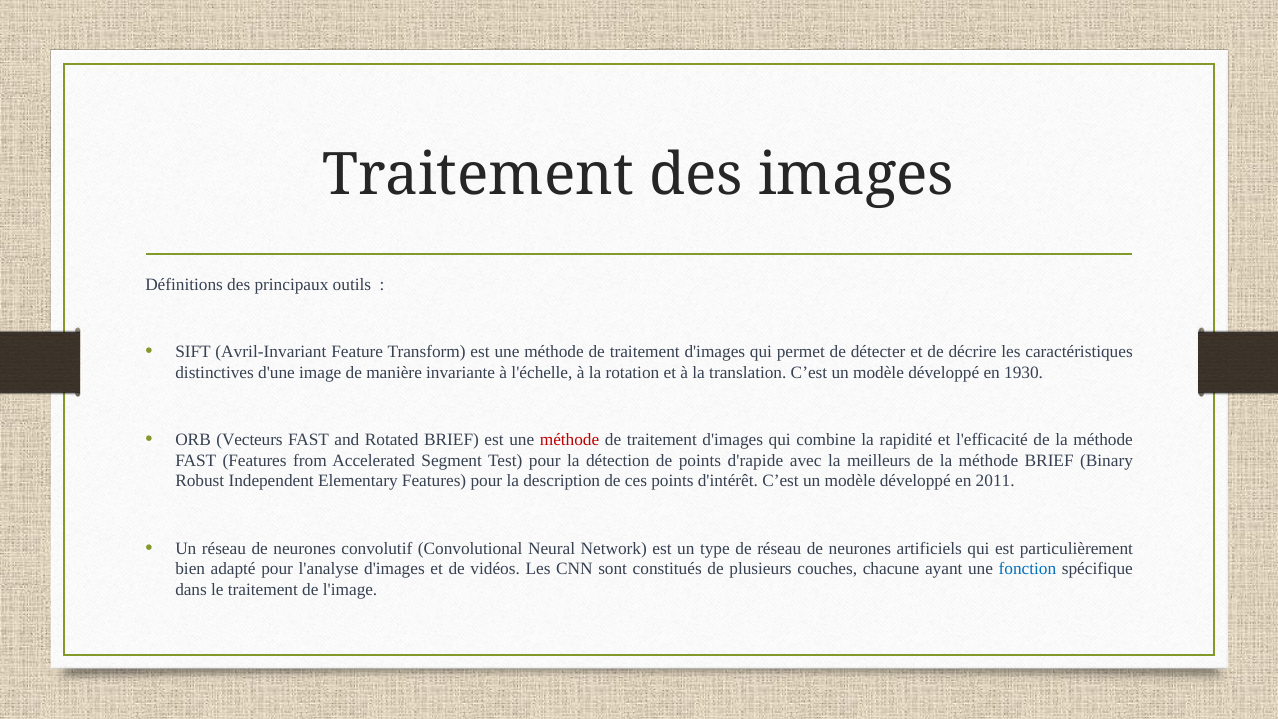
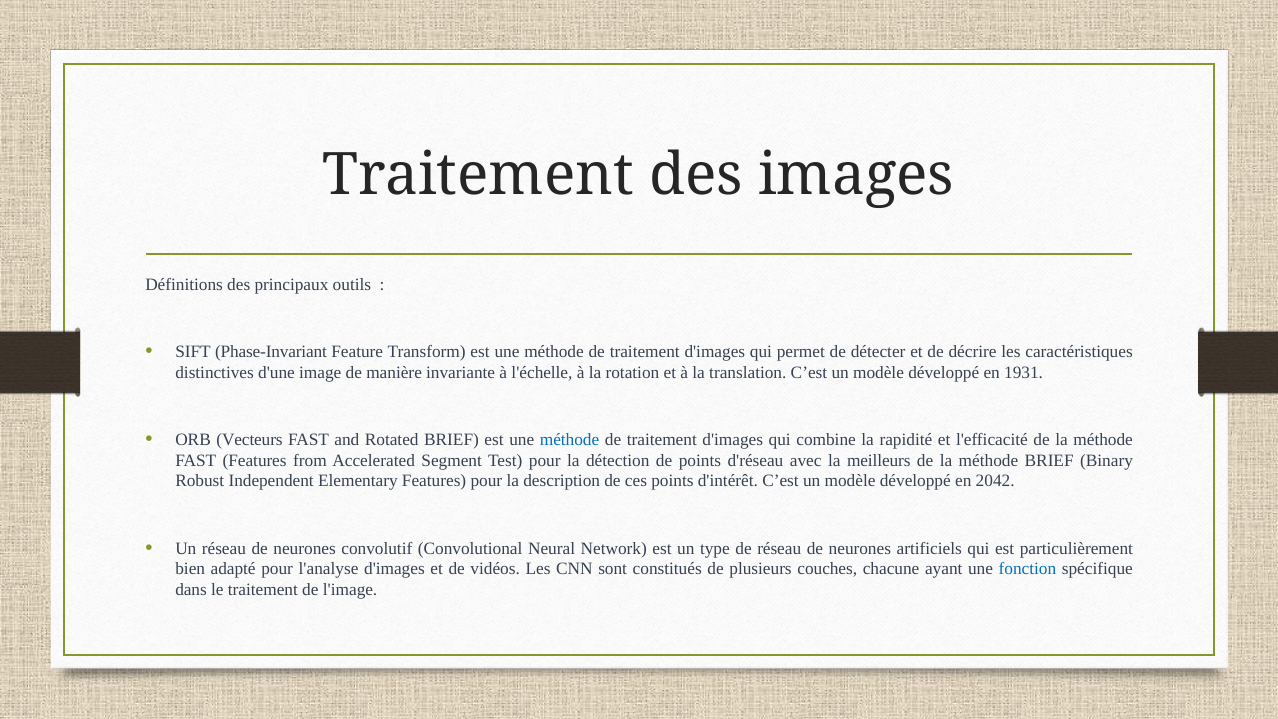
Avril-Invariant: Avril-Invariant -> Phase-Invariant (271, 352)
1930: 1930 -> 1931 (1024, 372)
méthode colour: red -> blue (570, 440)
d'rapide: d'rapide -> d'réseau (755, 460)
2011: 2011 -> 2042 (995, 481)
